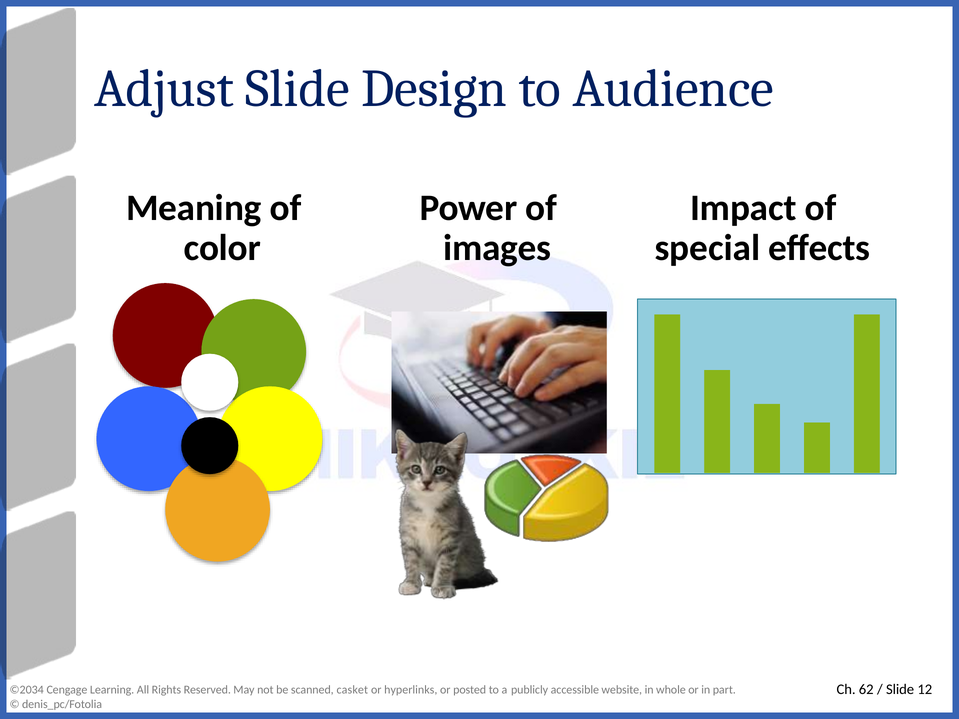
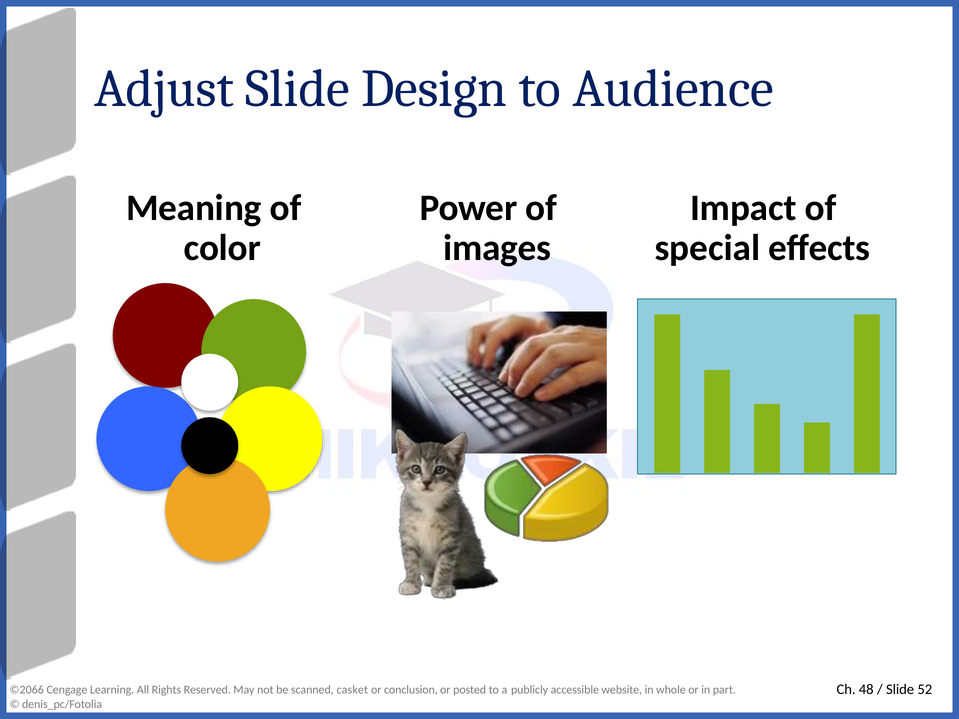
62: 62 -> 48 (866, 690)
12: 12 -> 52 (925, 690)
©2034: ©2034 -> ©2066 (27, 690)
hyperlinks: hyperlinks -> conclusion (411, 690)
